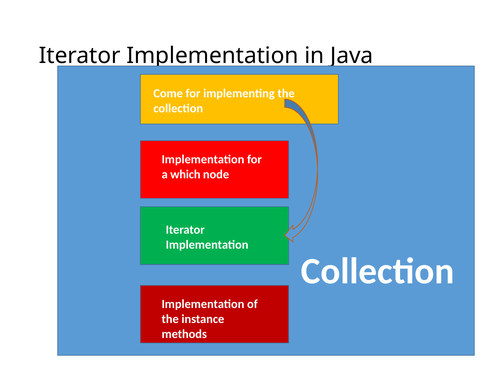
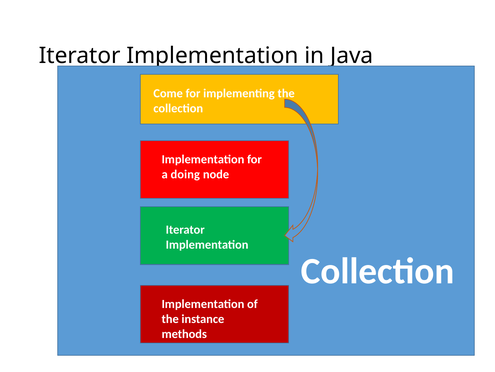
which: which -> doing (185, 174)
